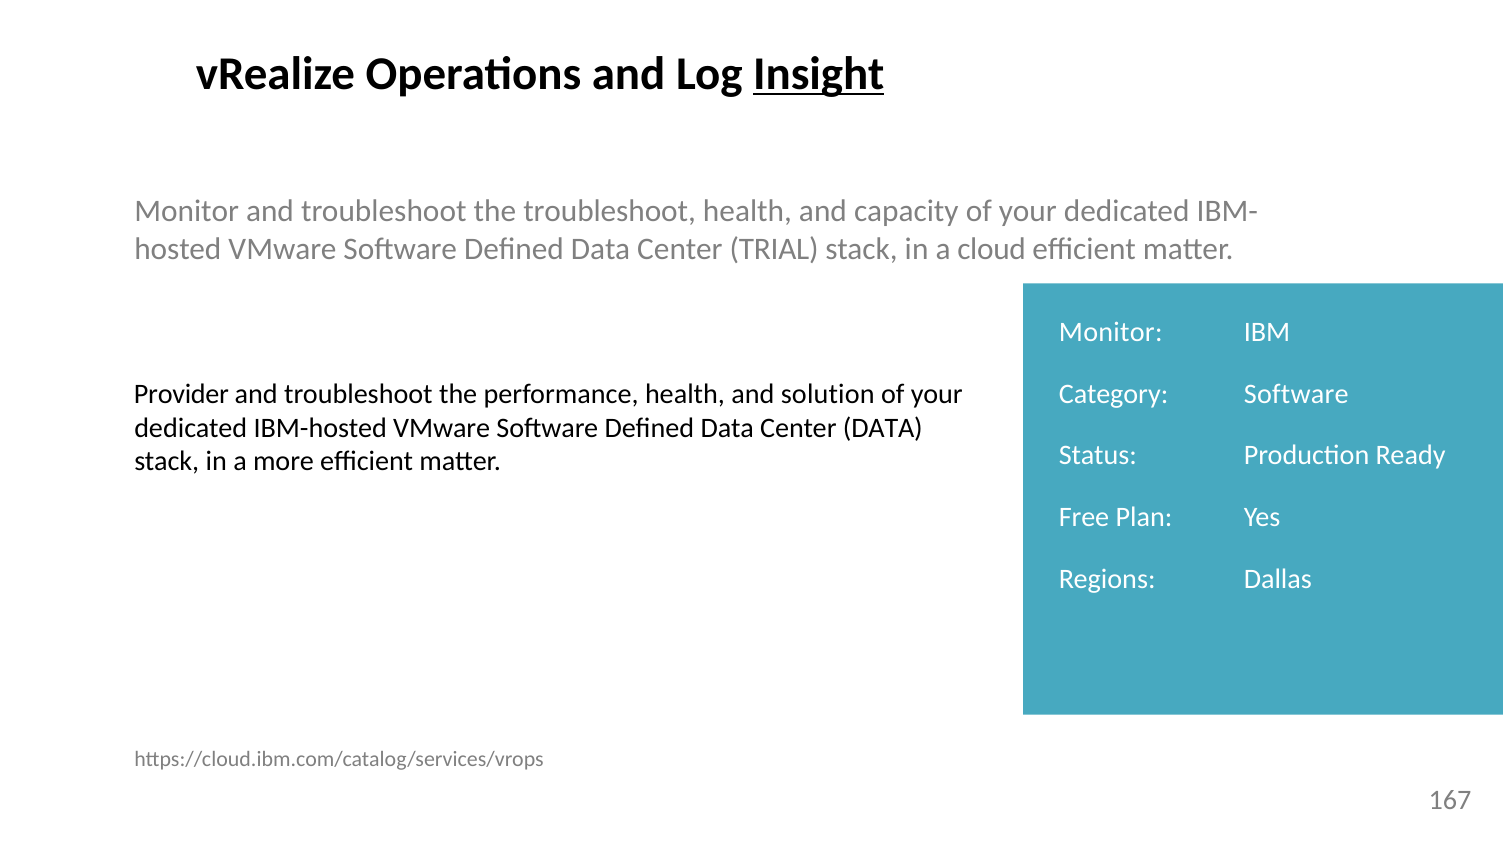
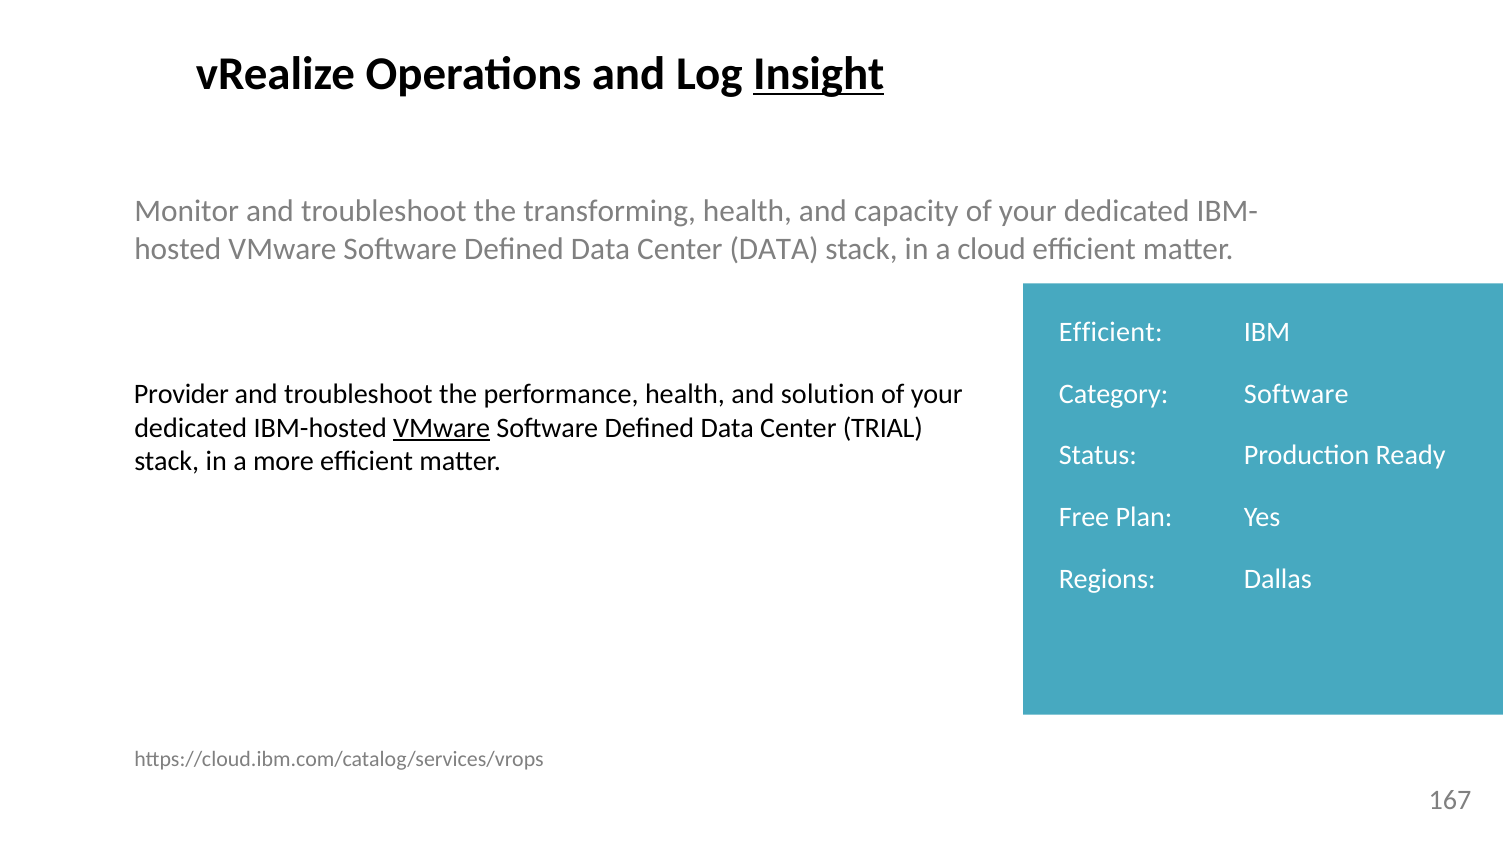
the troubleshoot: troubleshoot -> transforming (610, 211)
Center TRIAL: TRIAL -> DATA (774, 249)
Monitor: Monitor -> Efficient (1111, 333)
VMware underline: none -> present (442, 428)
Center DATA: DATA -> TRIAL (883, 428)
